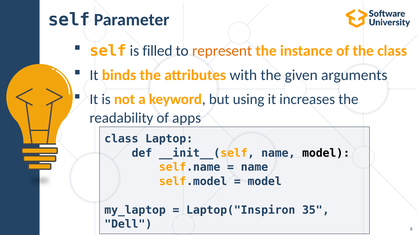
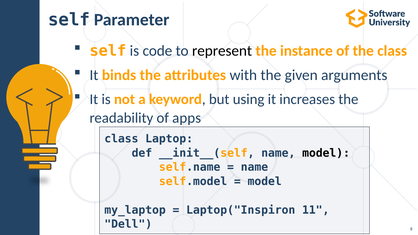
filled: filled -> code (157, 51)
represent colour: orange -> black (222, 51)
35: 35 -> 11 (316, 210)
